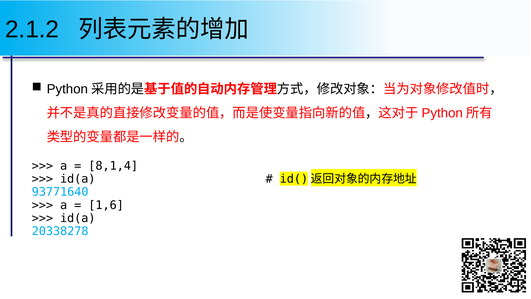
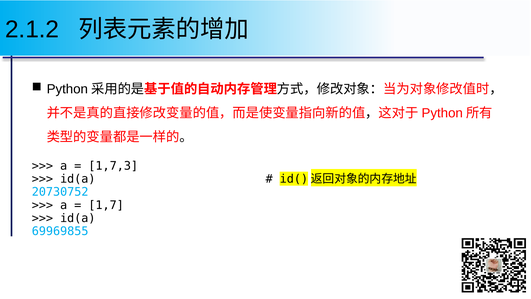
8,1,4: 8,1,4 -> 1,7,3 (113, 166)
93771640: 93771640 -> 20730752 (60, 192)
1,6: 1,6 -> 1,7 (106, 205)
20338278: 20338278 -> 69969855 (60, 231)
